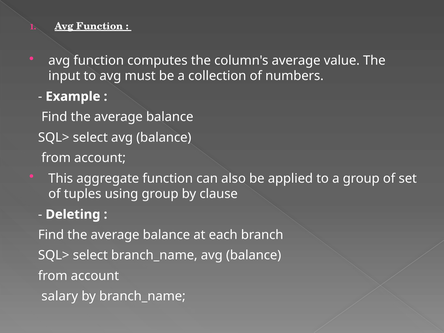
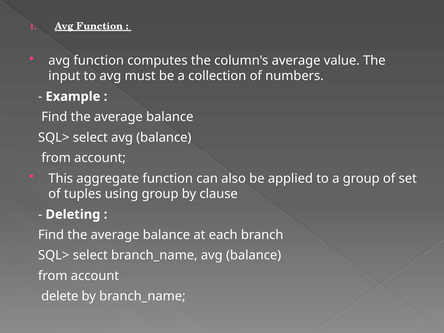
salary: salary -> delete (60, 296)
